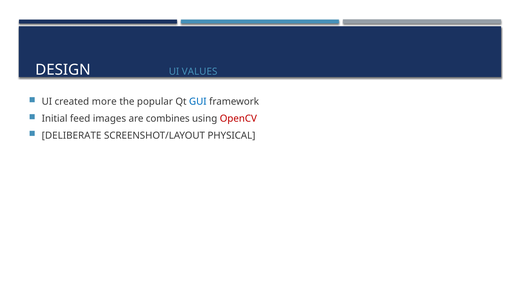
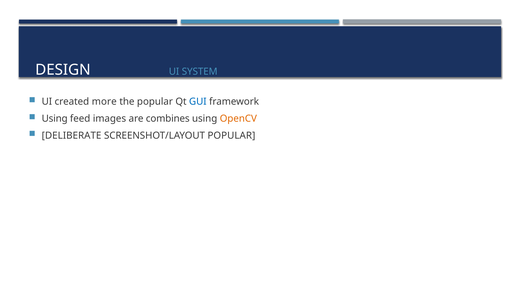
VALUES: VALUES -> SYSTEM (200, 71)
Initial: Initial -> Using (55, 118)
OpenCV colour: red -> orange (238, 118)
SCREENSHOT/LAYOUT PHYSICAL: PHYSICAL -> POPULAR (231, 135)
